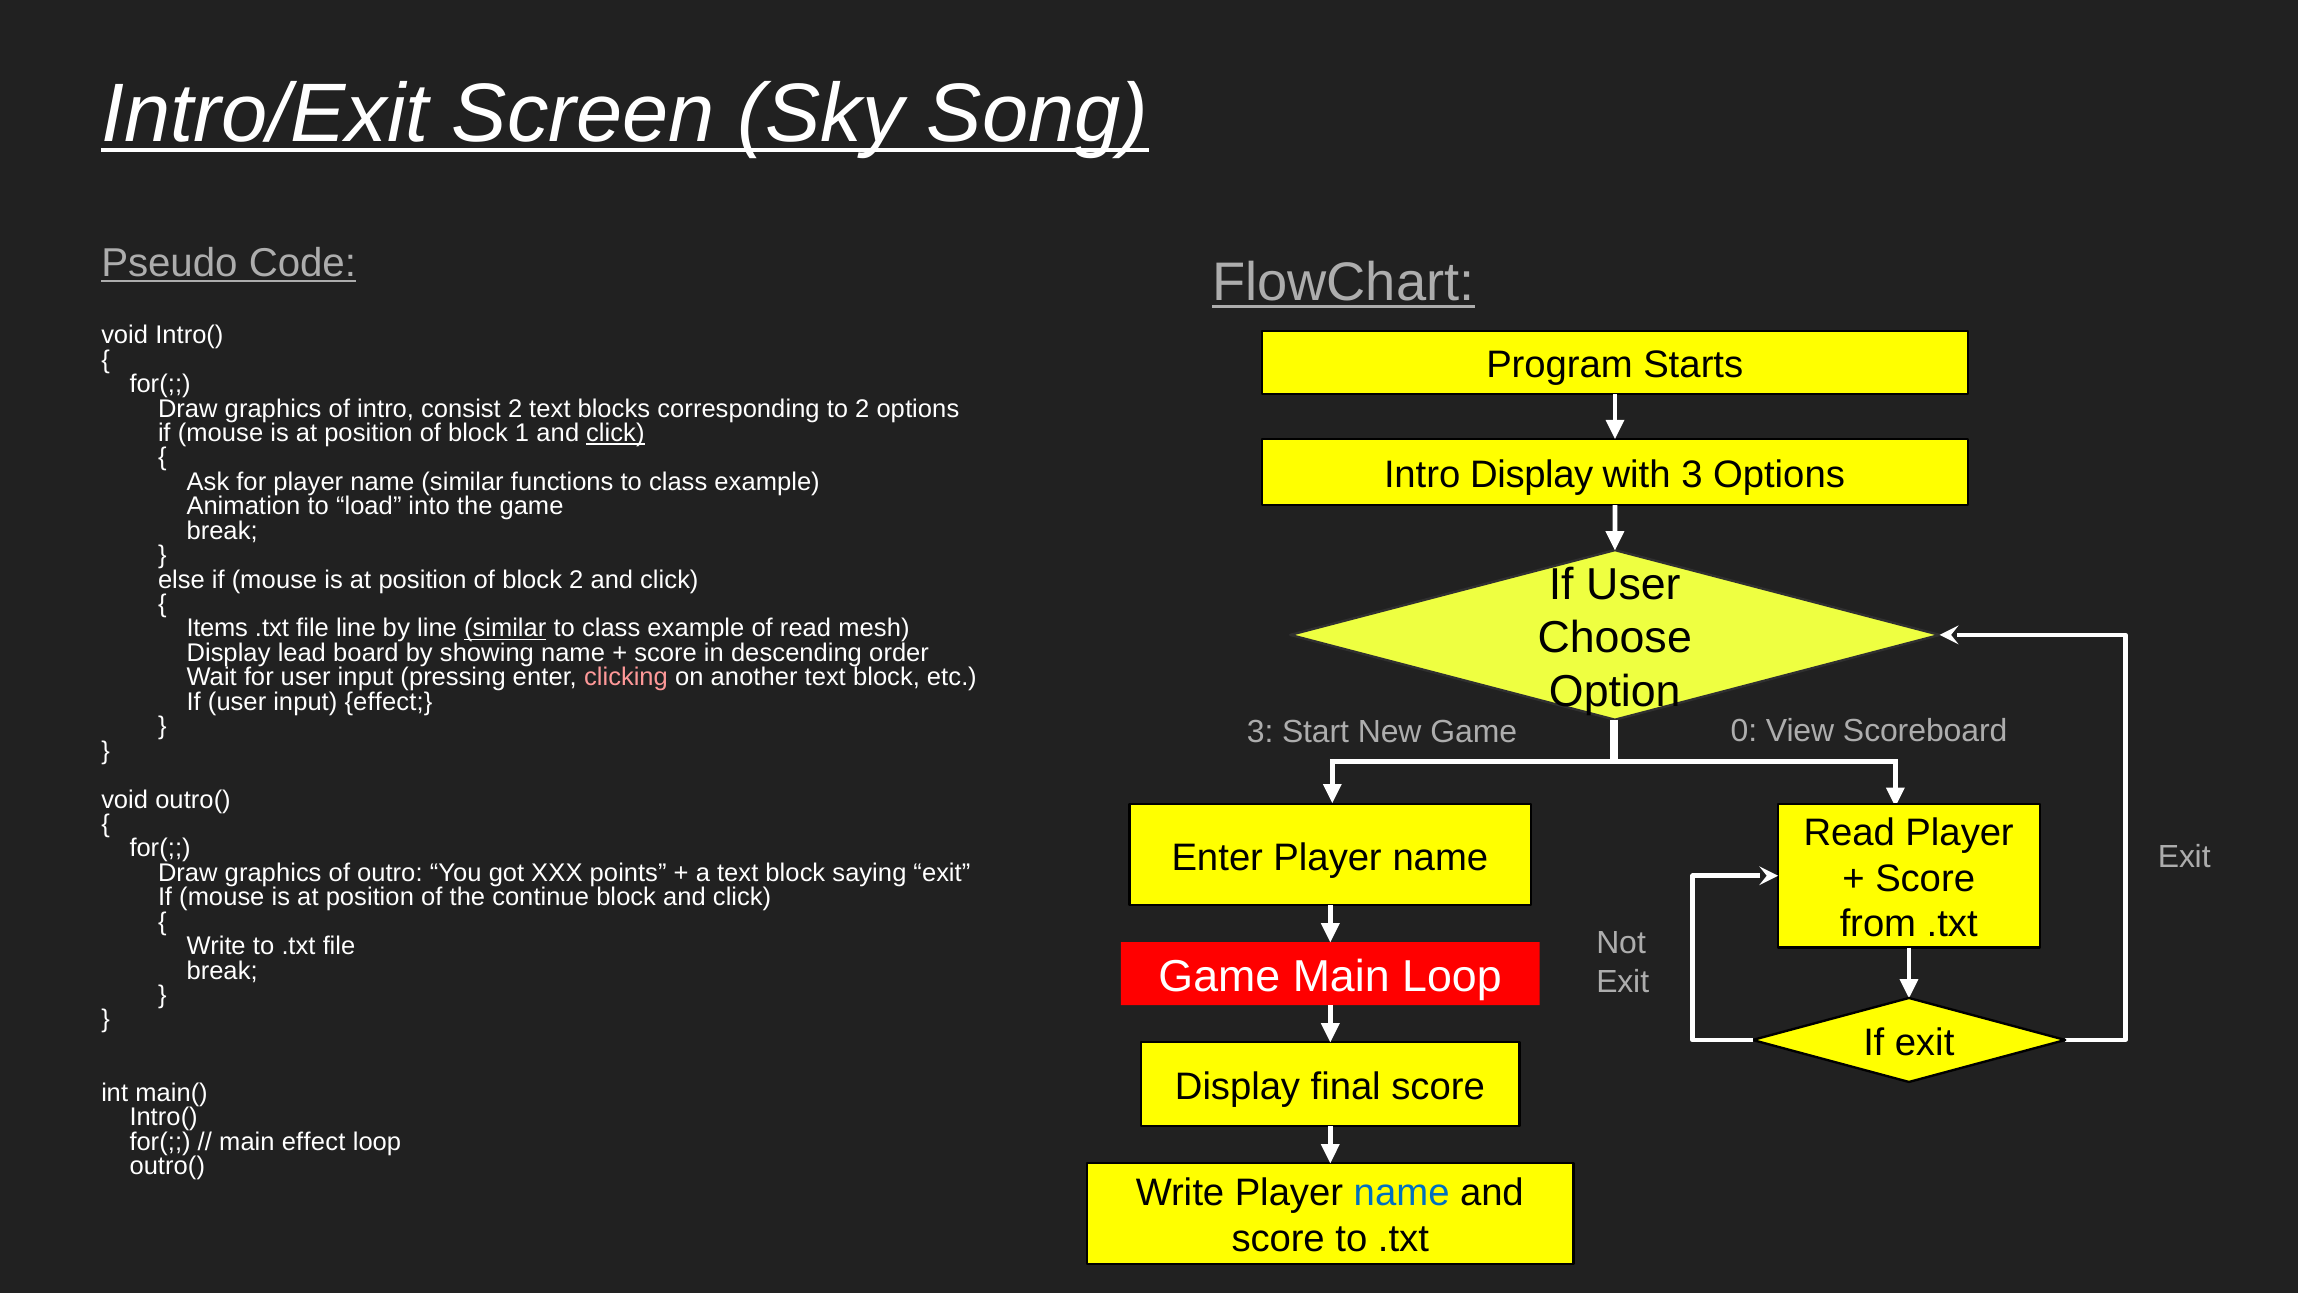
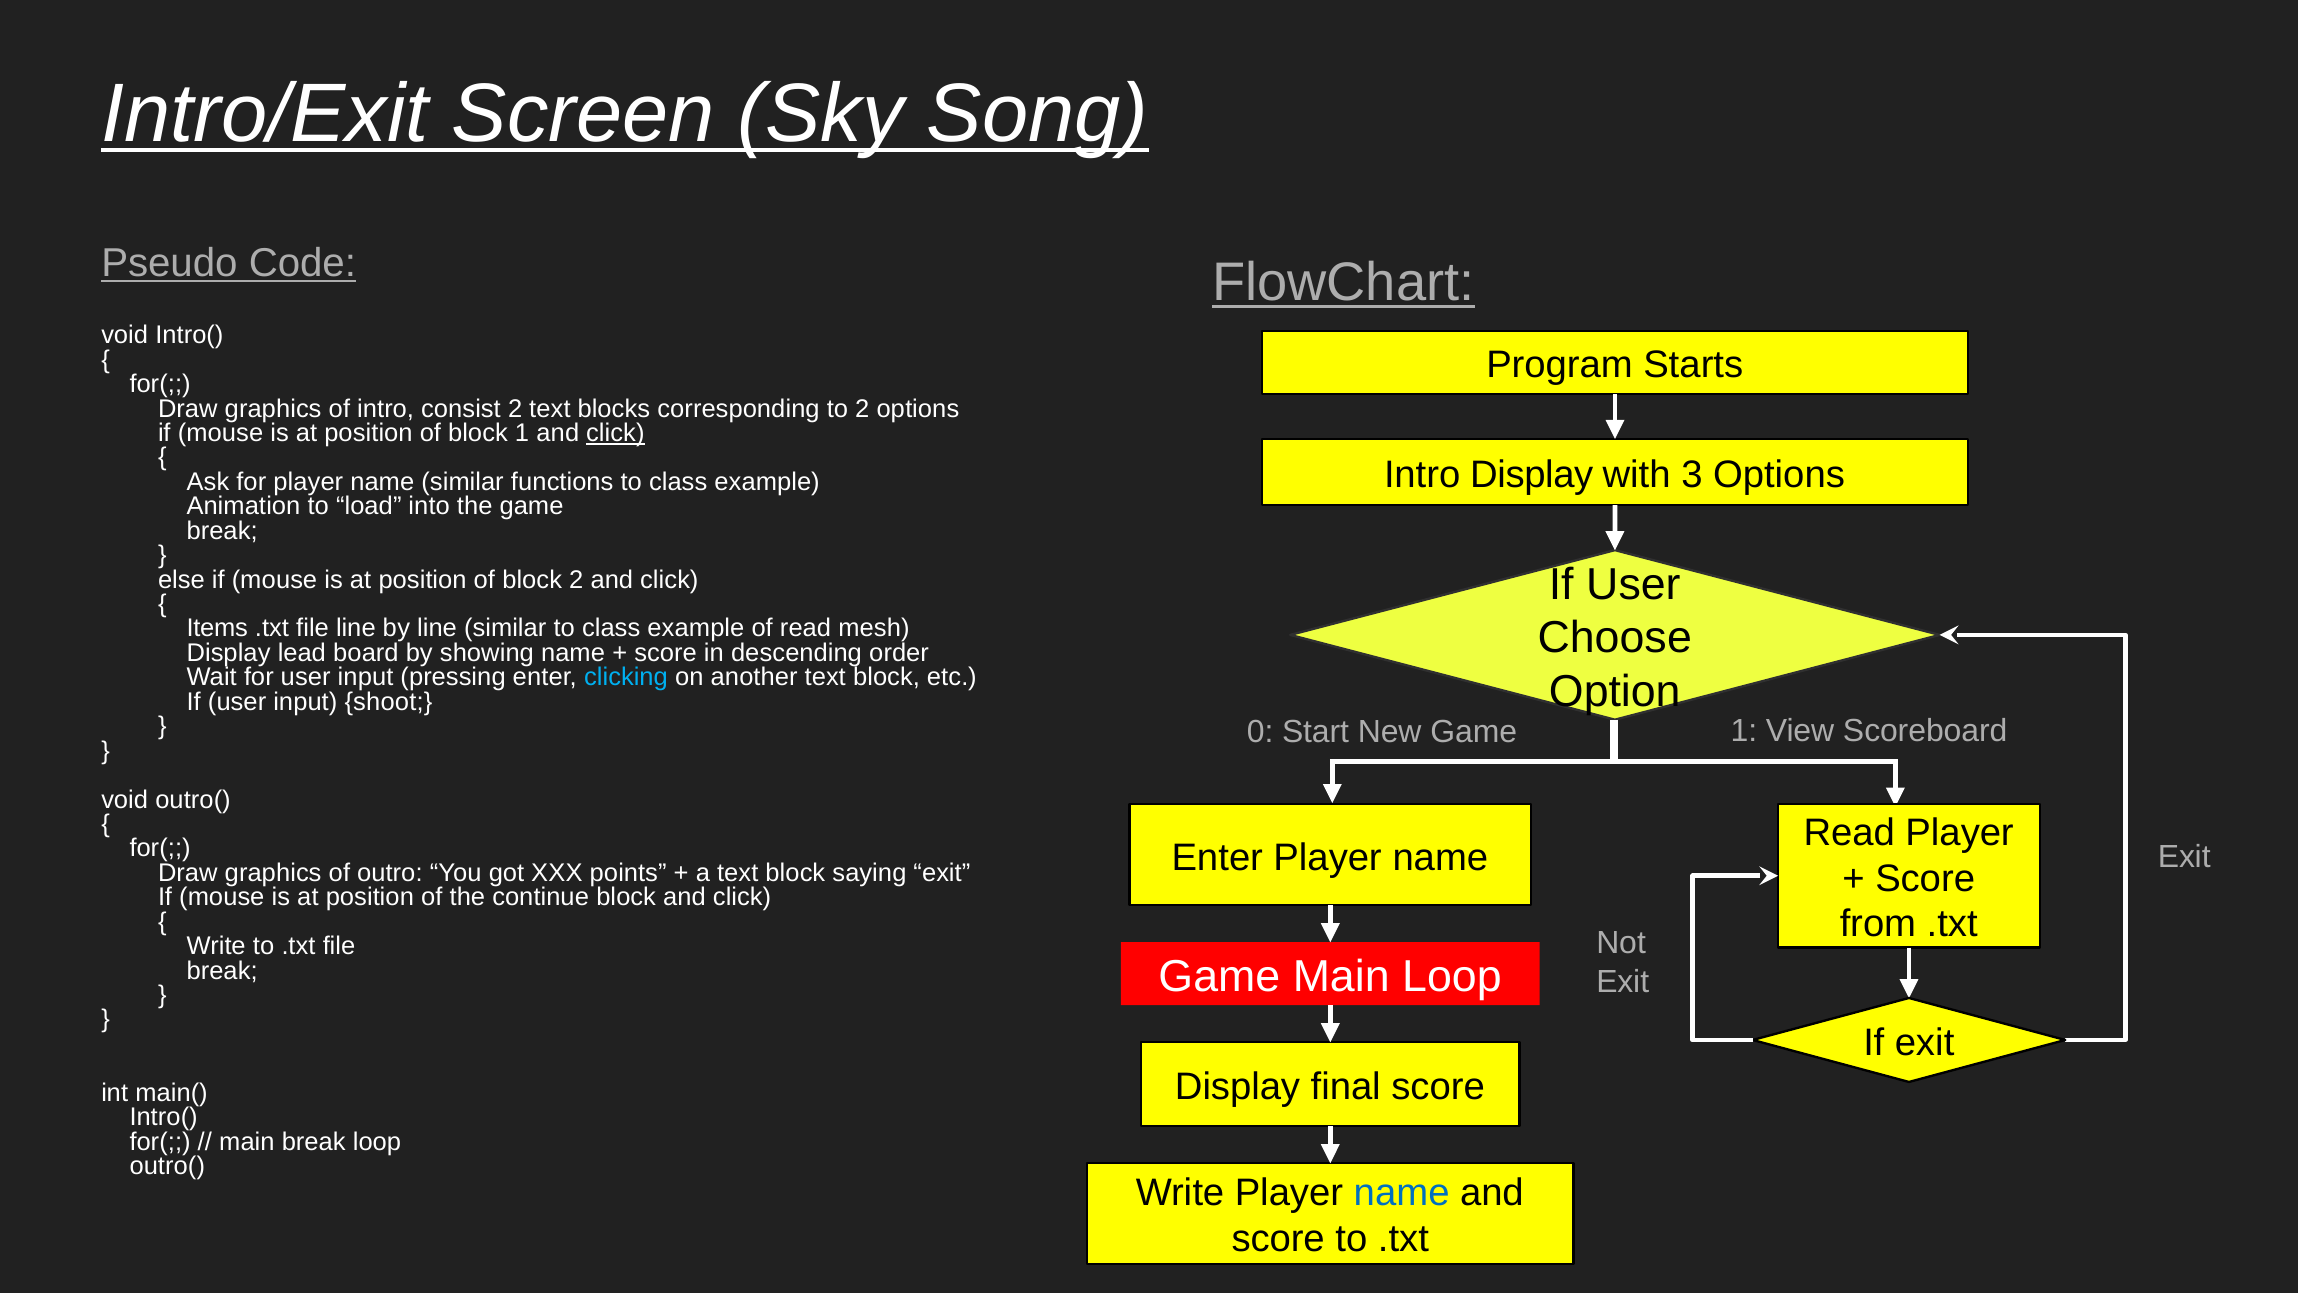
similar underline: present -> none (505, 628)
clicking colour: pink -> light blue (626, 677)
input effect: effect -> shoot (388, 702)
3: 3 -> 0 (1260, 732)
Game 0: 0 -> 1 (1744, 730)
main effect: effect -> break (314, 1141)
